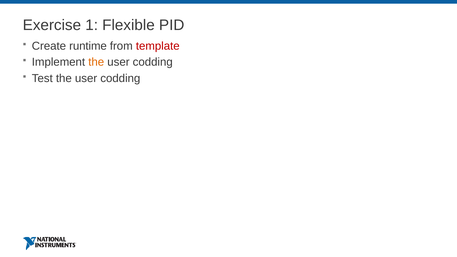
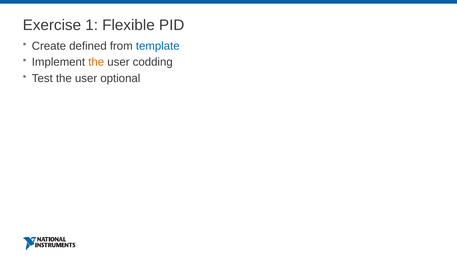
runtime: runtime -> defined (88, 46)
template colour: red -> blue (158, 46)
Test the user codding: codding -> optional (120, 78)
